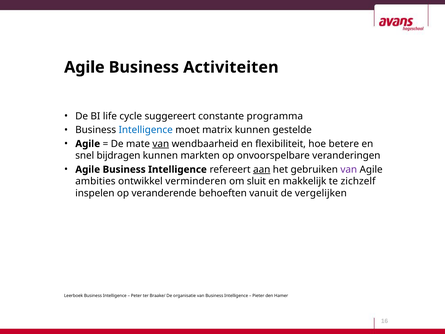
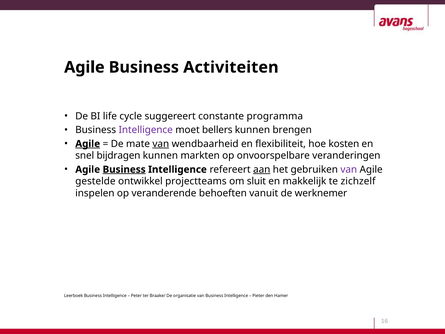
Intelligence colour: blue -> purple (146, 130)
matrix: matrix -> bellers (217, 130)
gestelde: gestelde -> brengen (292, 130)
Agile underline: none -> present (88, 144)
betere: betere -> kosten (344, 144)
Business underline: none -> present (124, 169)
ambities: ambities -> gestelde (95, 181)
verminderen: verminderen -> projectteams (196, 181)
vergelijken: vergelijken -> werknemer (321, 193)
